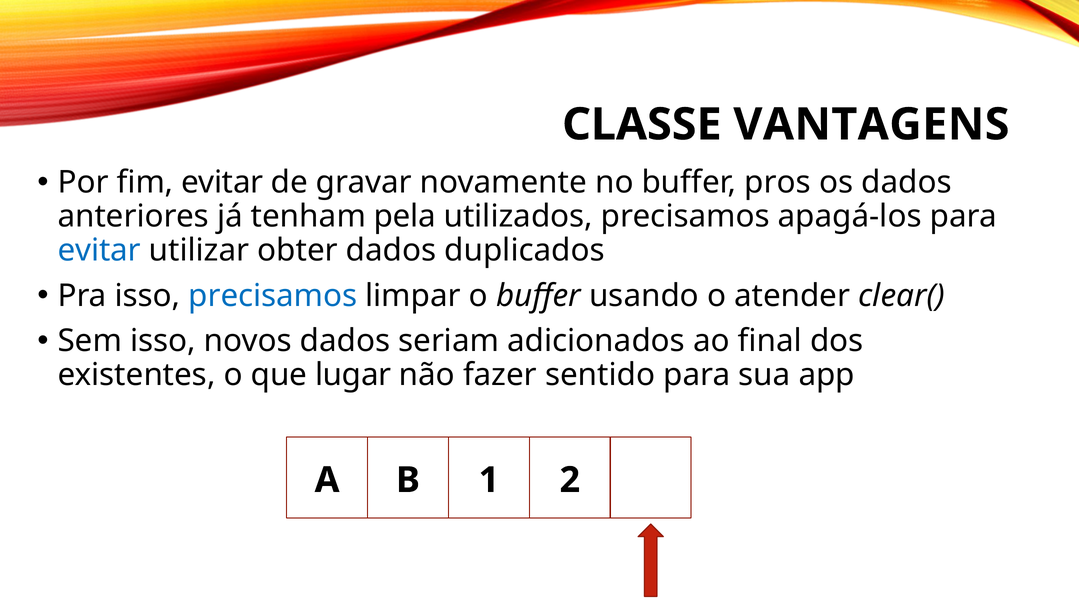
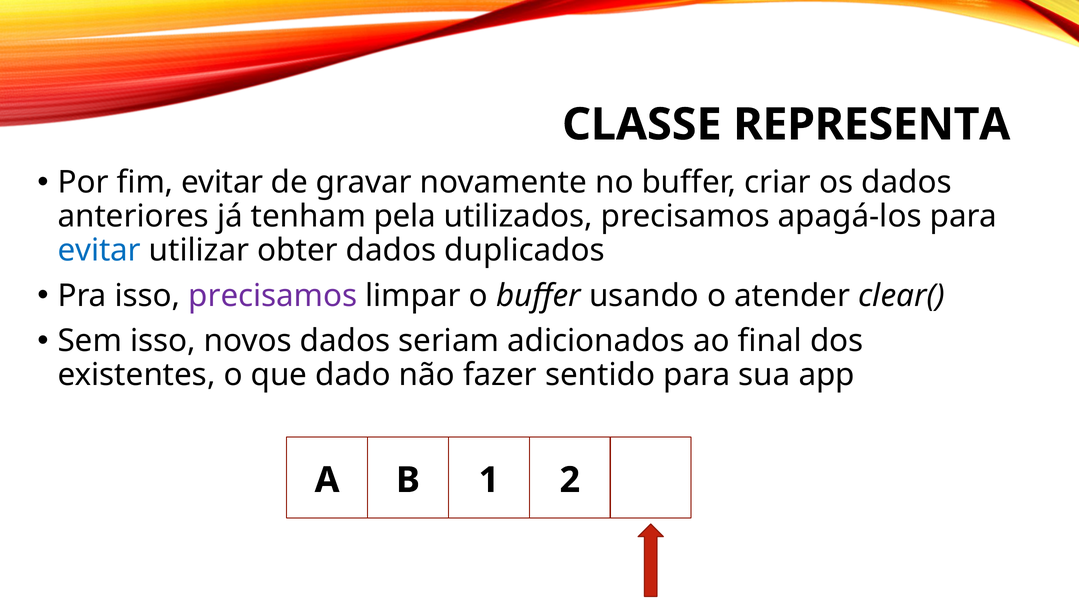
VANTAGENS: VANTAGENS -> REPRESENTA (872, 125)
pros: pros -> criar (778, 183)
precisamos colour: blue -> purple (273, 296)
lugar: lugar -> dado (353, 375)
